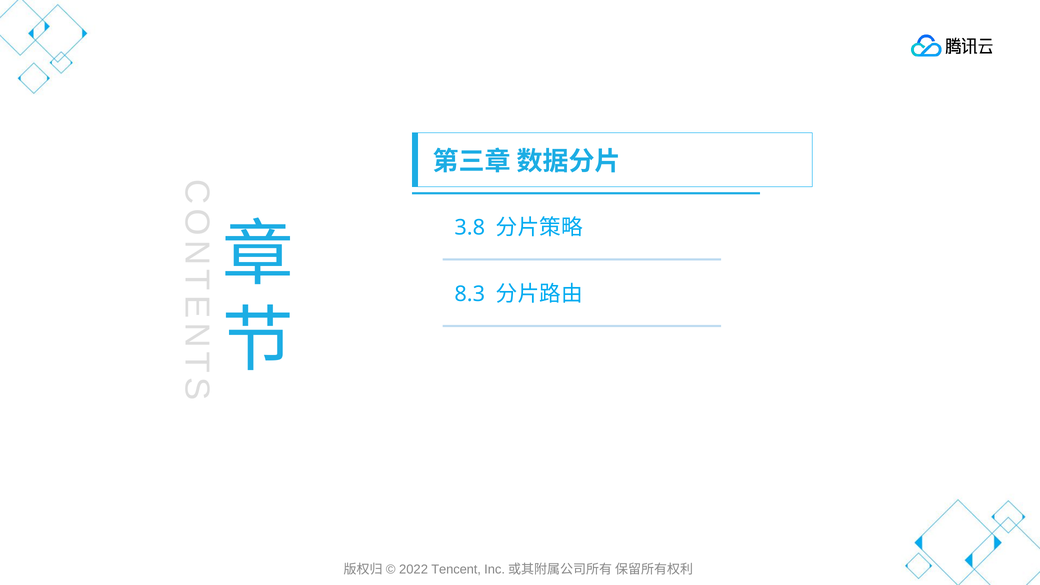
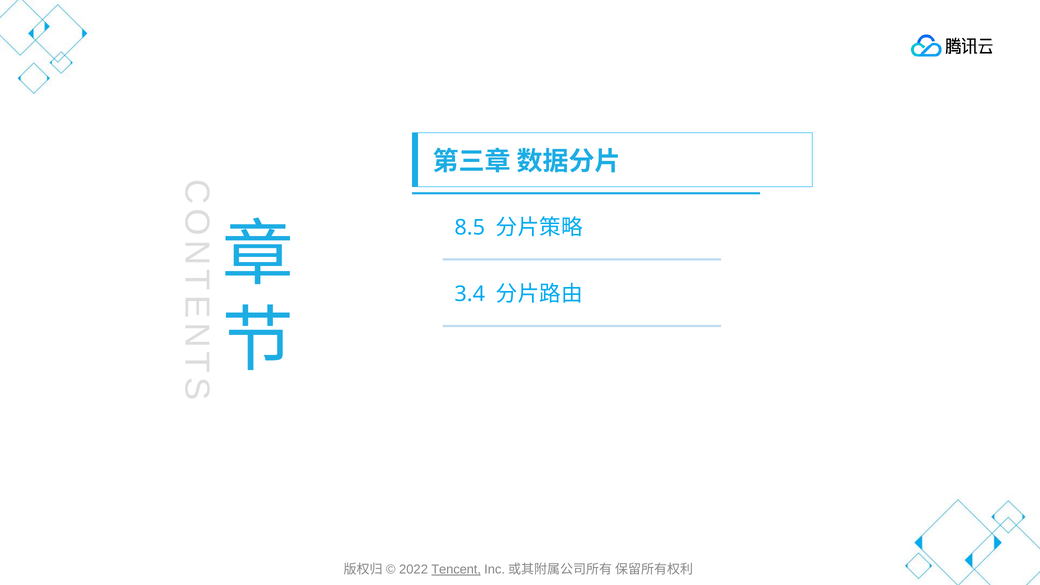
3.8: 3.8 -> 8.5 (470, 227)
8.3: 8.3 -> 3.4 (470, 294)
Tencent underline: none -> present (456, 569)
